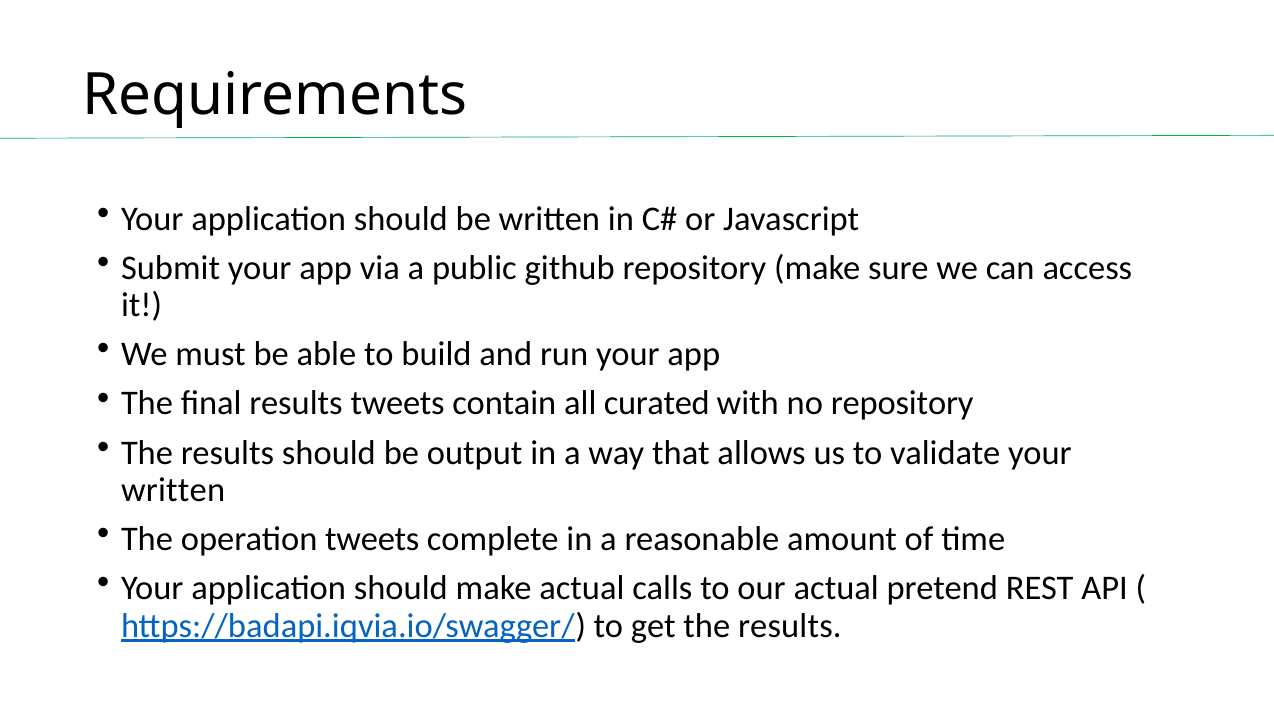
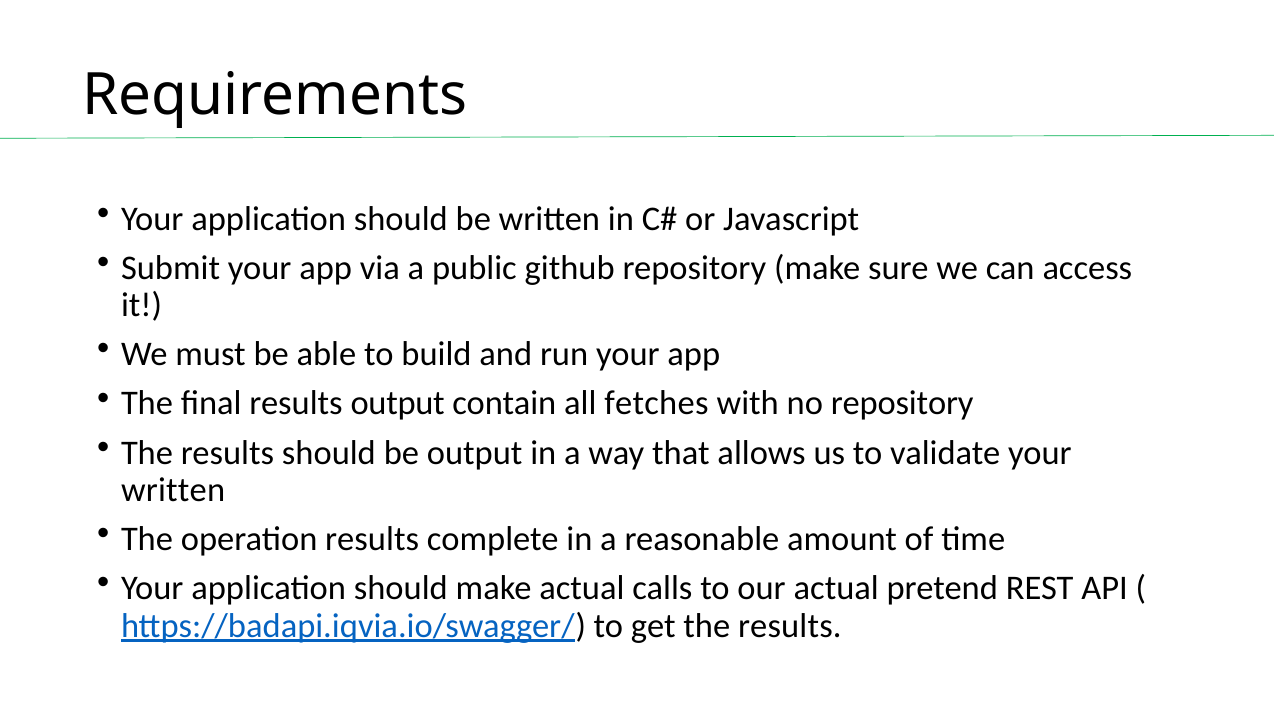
results tweets: tweets -> output (398, 403)
curated: curated -> fetches (656, 403)
operation tweets: tweets -> results (372, 539)
